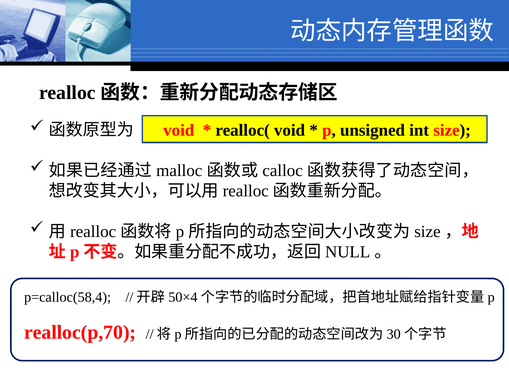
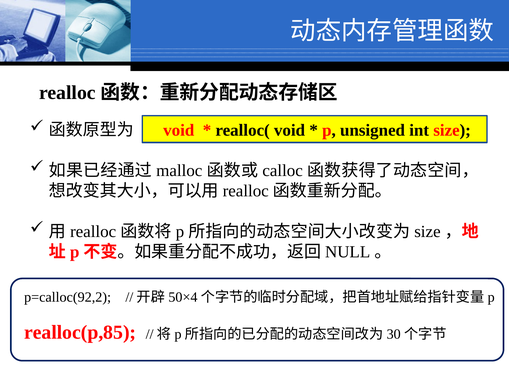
p=calloc(58,4: p=calloc(58,4 -> p=calloc(92,2 (68, 298)
realloc(p,70: realloc(p,70 -> realloc(p,85 (80, 333)
